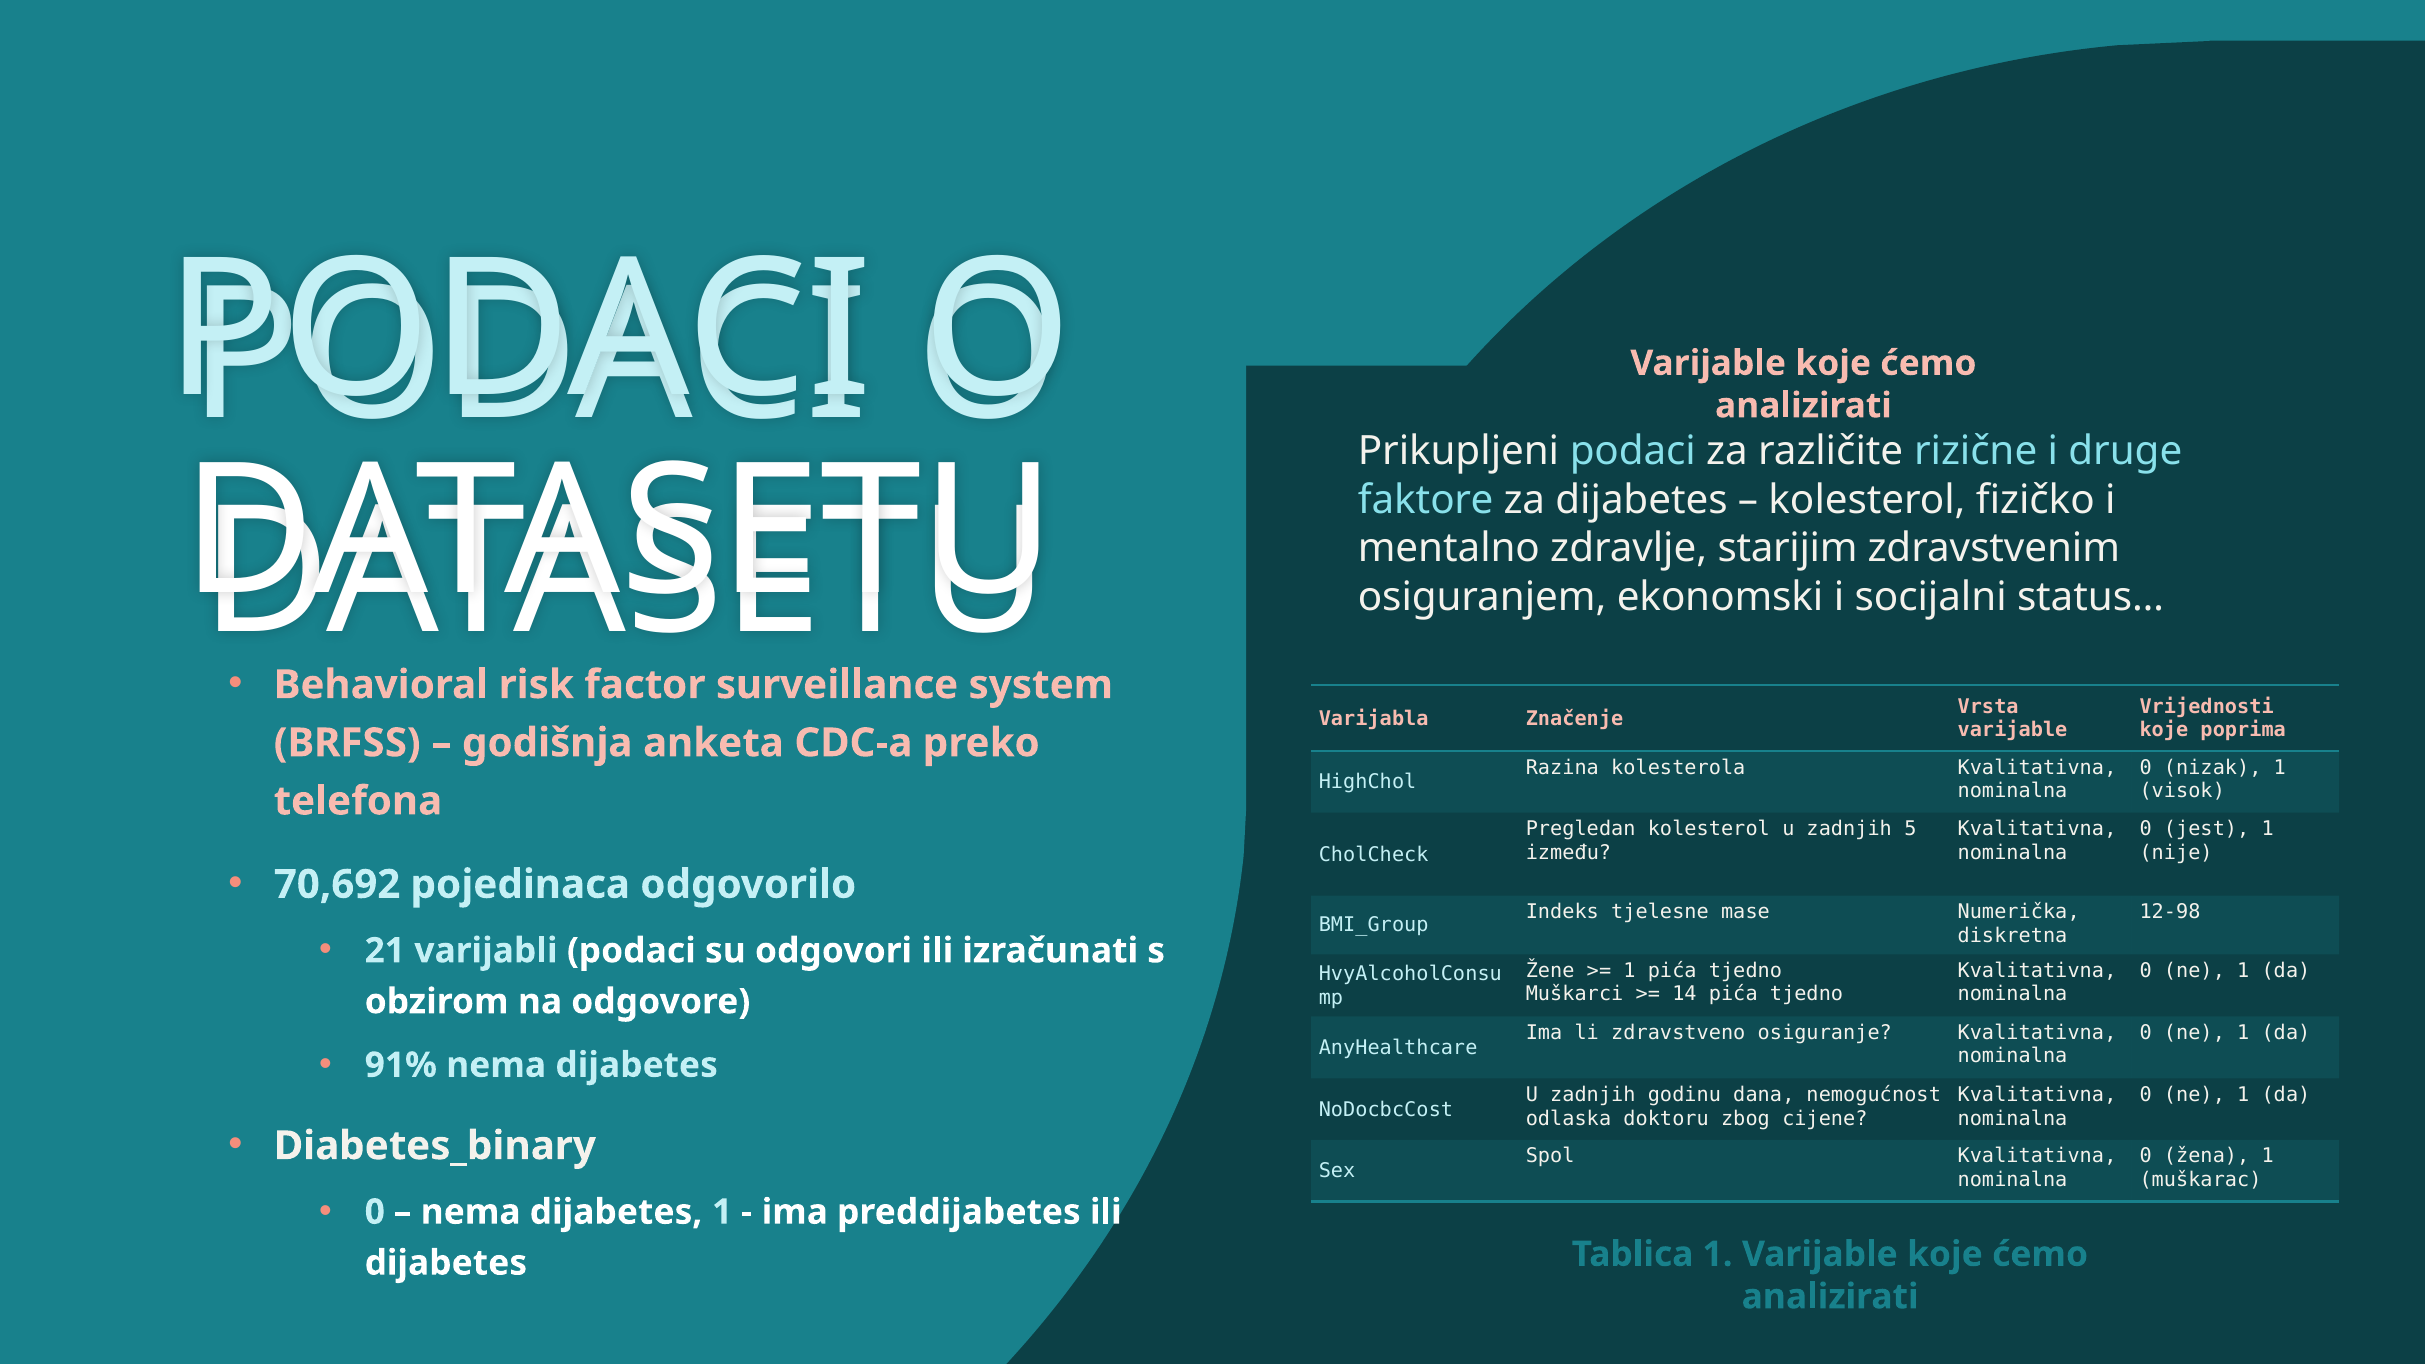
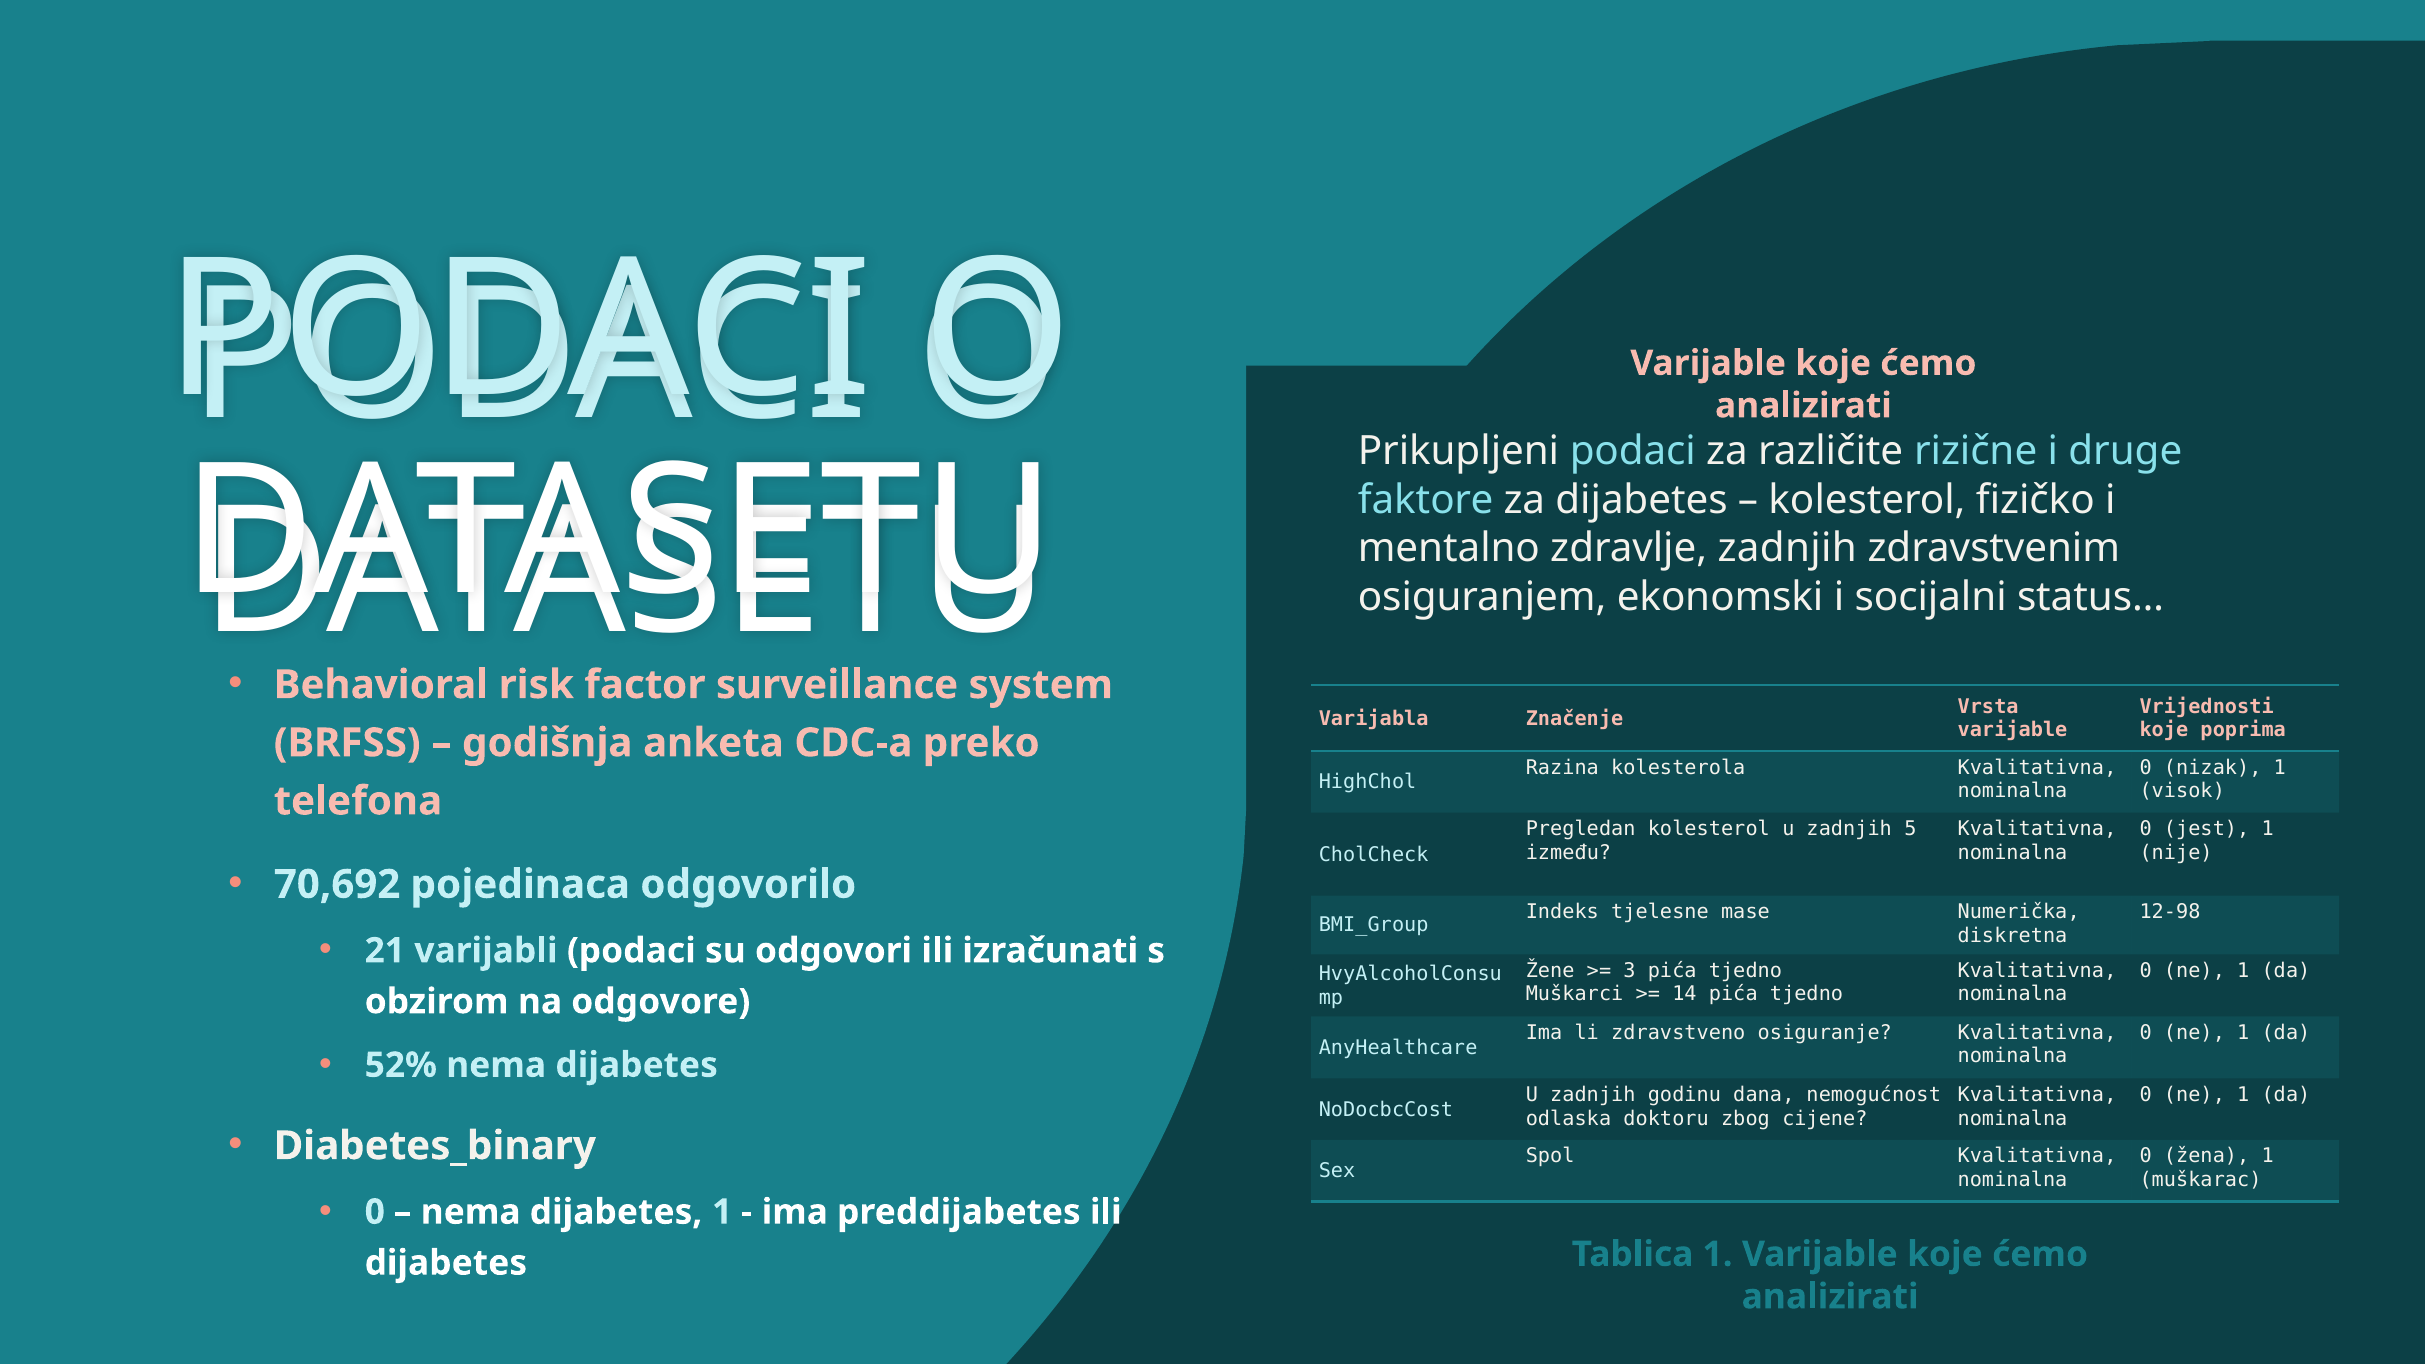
zdravlje starijim: starijim -> zadnjih (1787, 548)
1: 1 -> 3 (1629, 971)
91%: 91% -> 52% (401, 1065)
